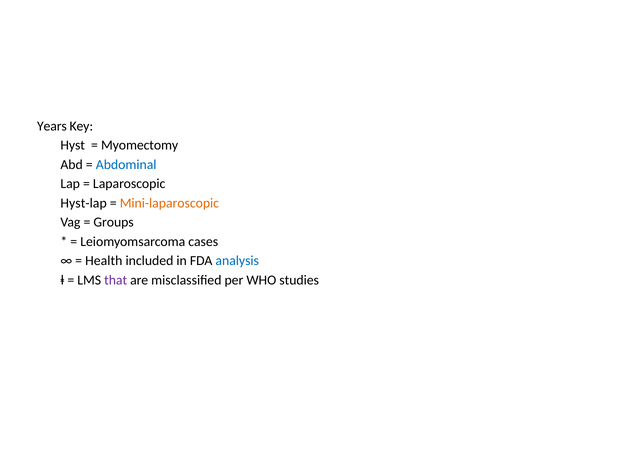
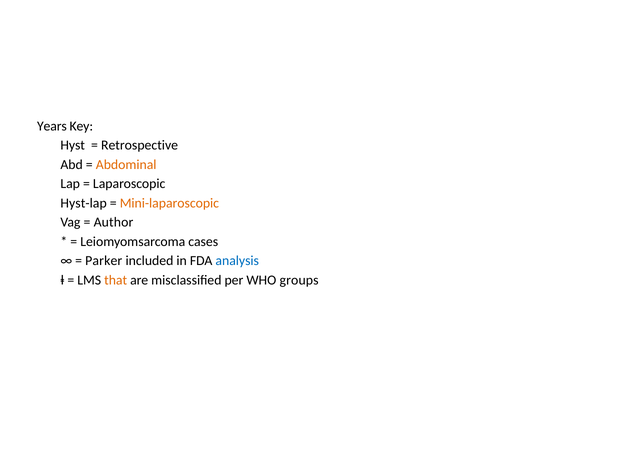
Myomectomy: Myomectomy -> Retrospective (140, 145)
Abdominal colour: blue -> orange (126, 164)
Groups: Groups -> Author (113, 222)
Health: Health -> Parker (104, 261)
that colour: purple -> orange (116, 280)
studies: studies -> groups (299, 280)
